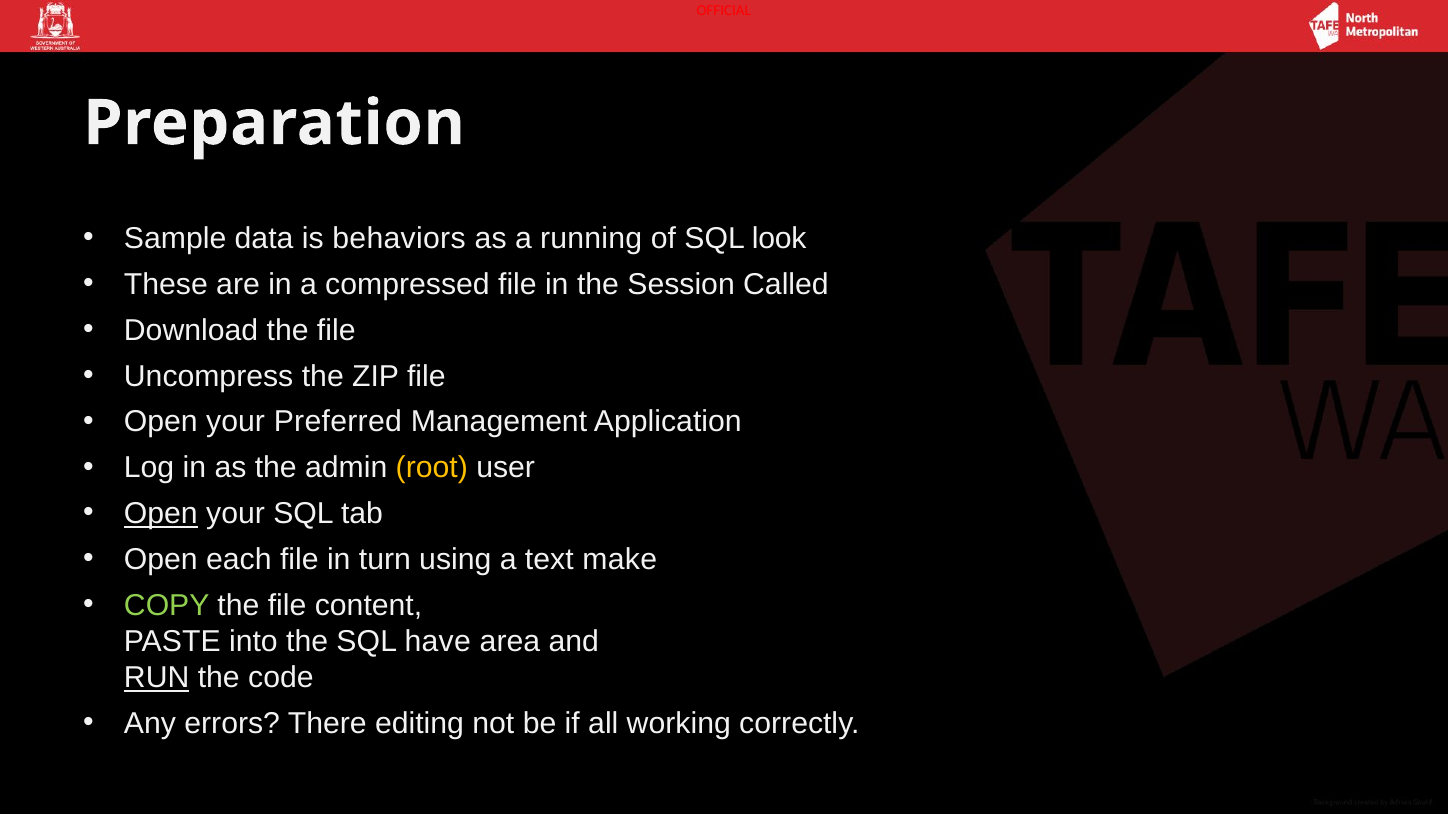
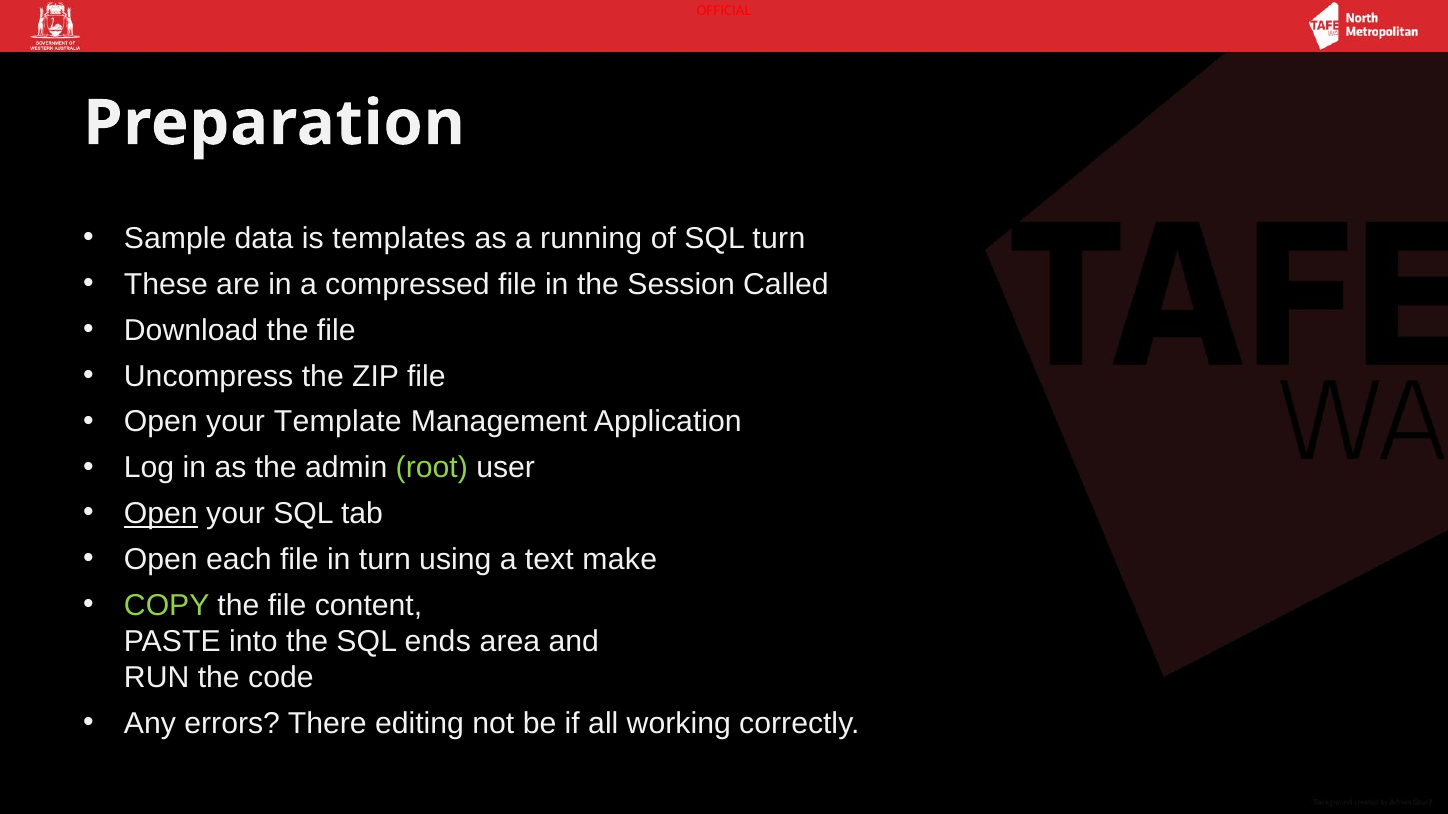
behaviors: behaviors -> templates (399, 239)
SQL look: look -> turn (779, 239)
Preferred: Preferred -> Template (338, 422)
root colour: yellow -> light green (432, 468)
have: have -> ends (438, 642)
RUN underline: present -> none (157, 678)
